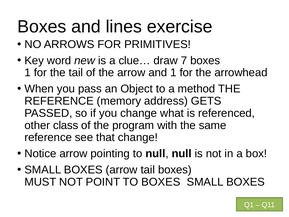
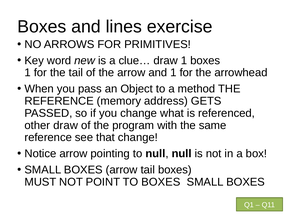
draw 7: 7 -> 1 (184, 60)
other class: class -> draw (66, 125)
